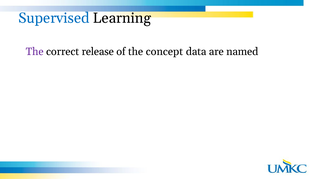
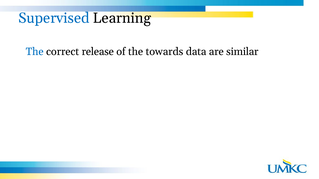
The colour: purple -> blue (35, 52)
concept: concept -> towards (164, 52)
named: named -> similar (242, 52)
